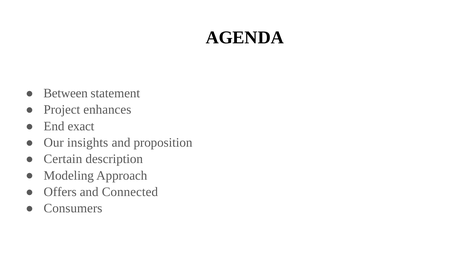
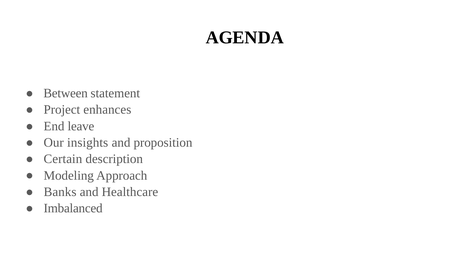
exact: exact -> leave (81, 126)
Offers: Offers -> Banks (60, 192)
Connected: Connected -> Healthcare (130, 192)
Consumers: Consumers -> Imbalanced (73, 208)
